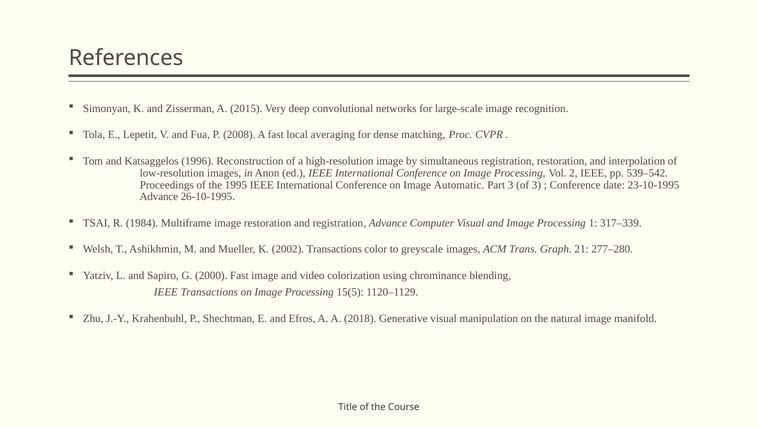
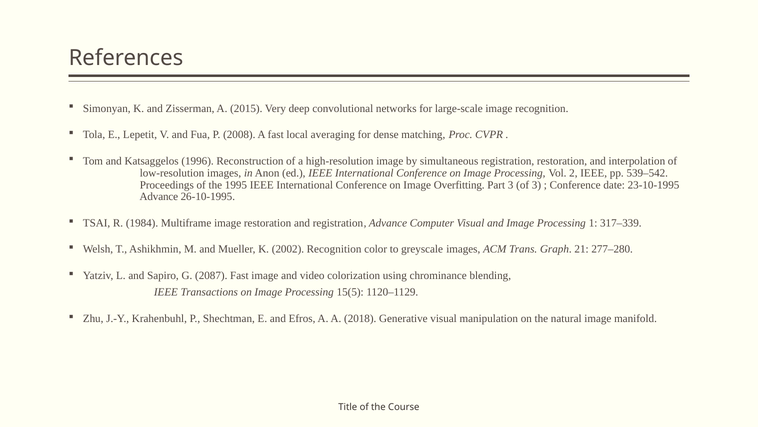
Automatic: Automatic -> Overfitting (459, 185)
2002 Transactions: Transactions -> Recognition (334, 249)
2000: 2000 -> 2087 (211, 275)
